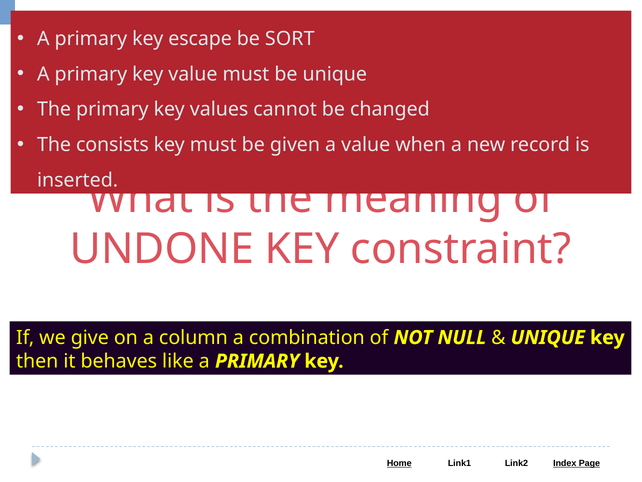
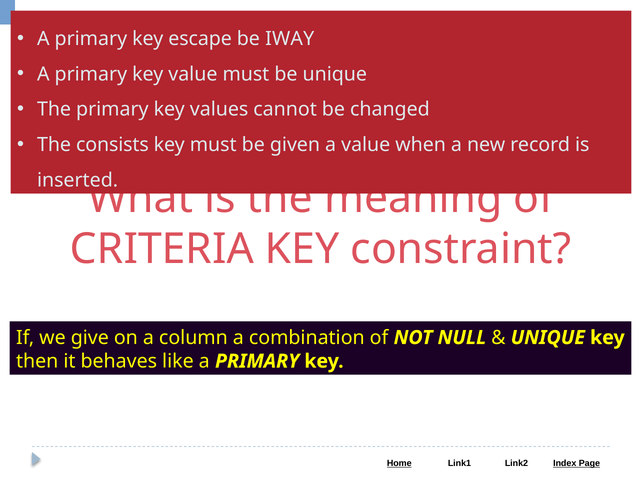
SORT: SORT -> IWAY (290, 39)
UNDONE: UNDONE -> CRITERIA (162, 249)
